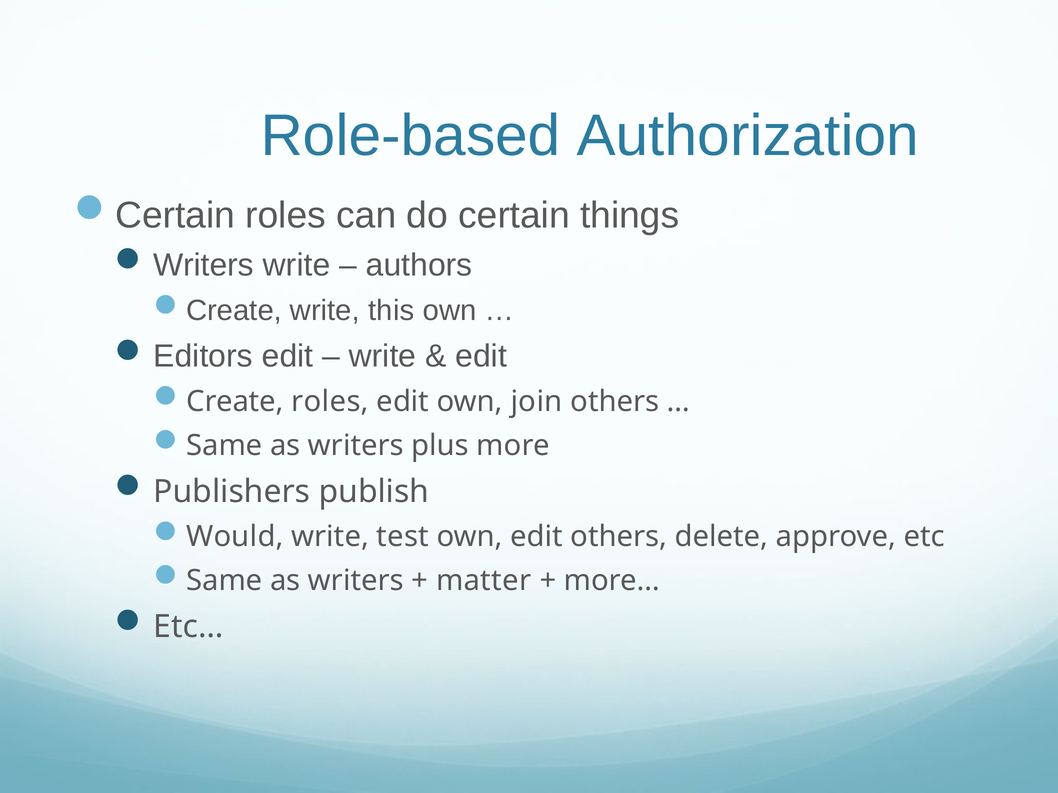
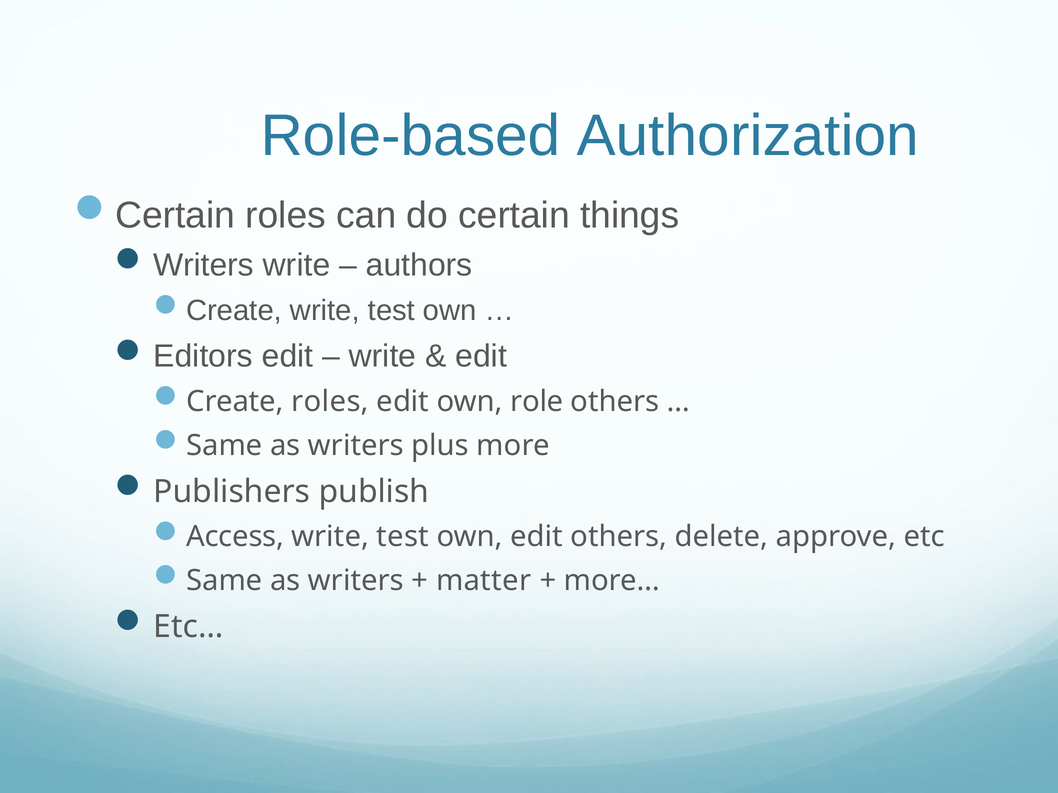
Create write this: this -> test (391, 311)
join: join -> role (537, 402)
Would: Would -> Access (235, 537)
